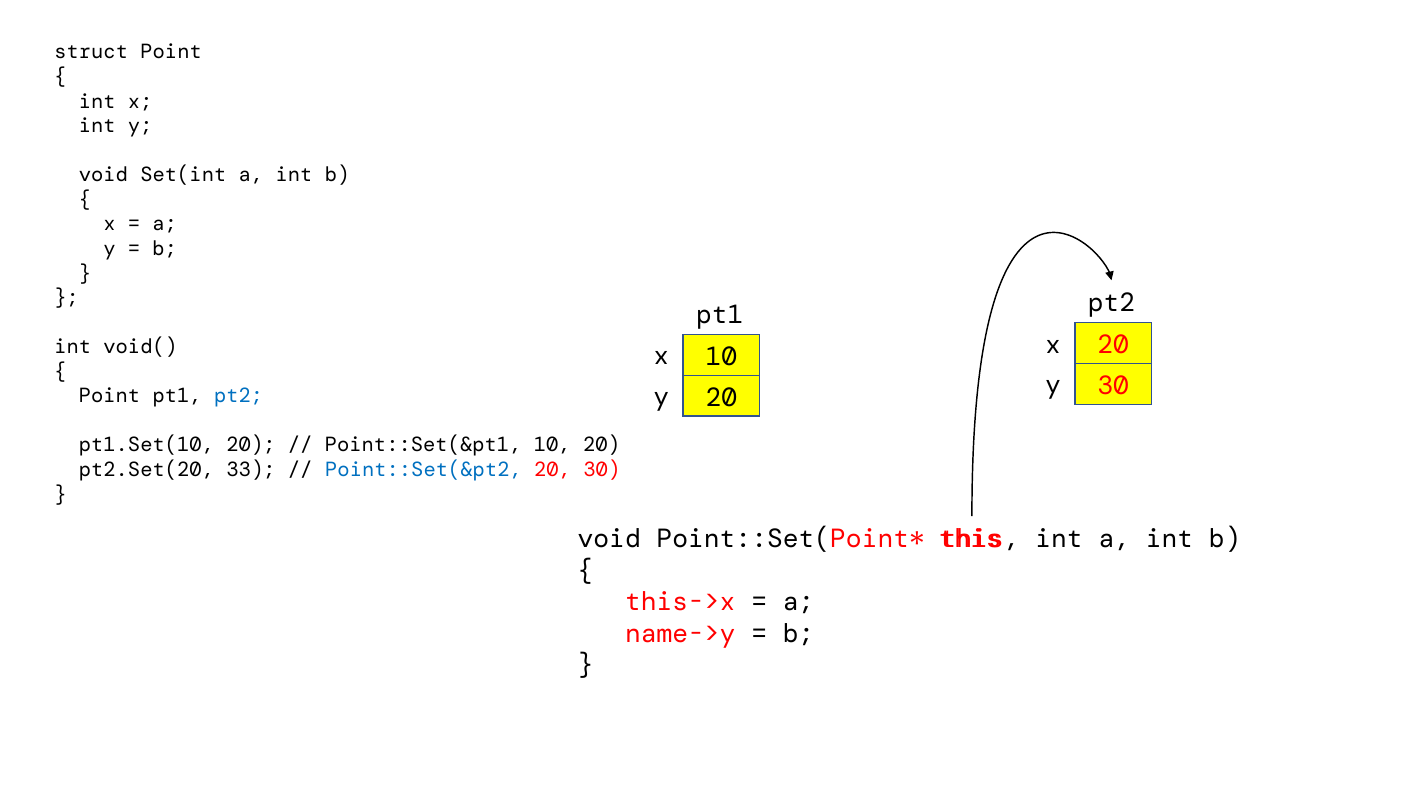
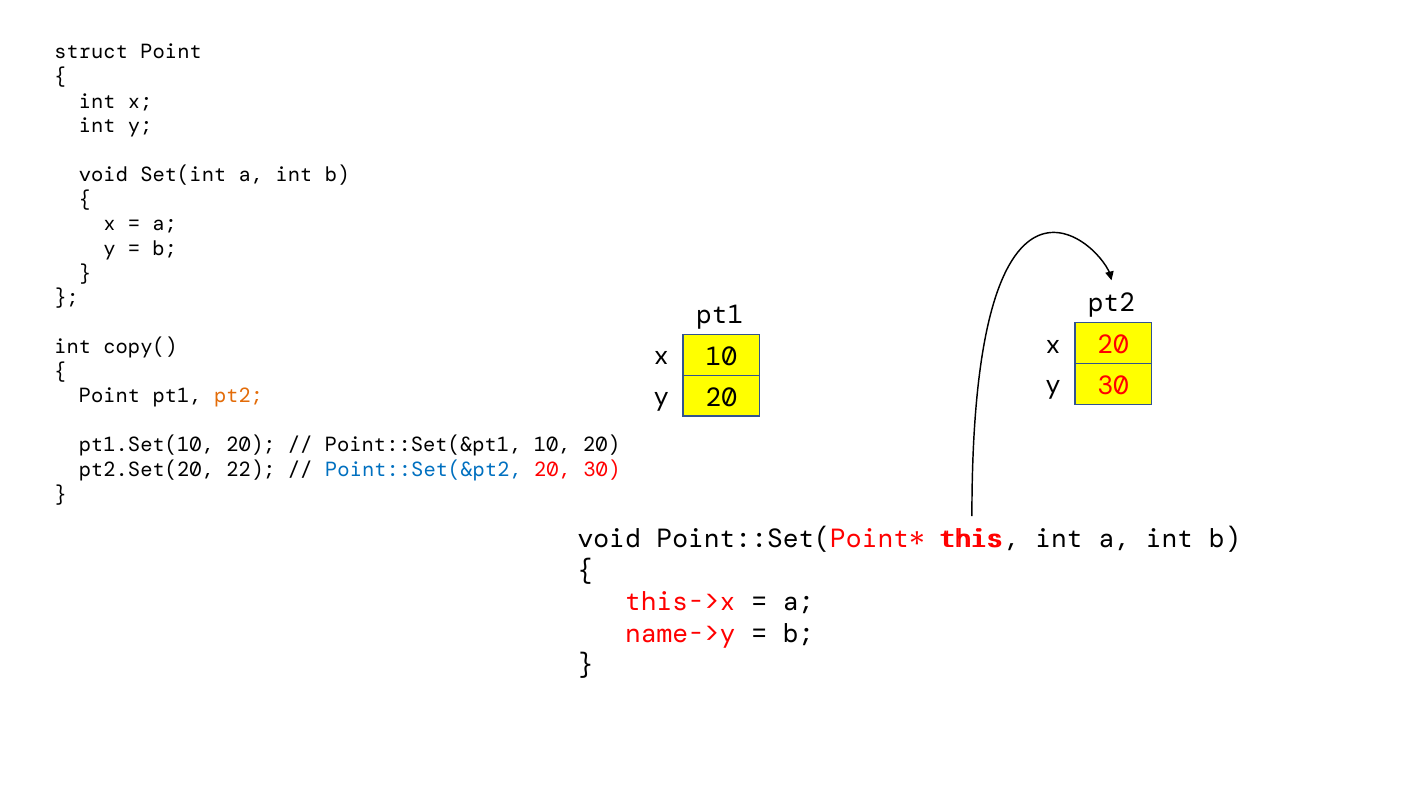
void(: void( -> copy( (140, 347)
pt2 colour: blue -> orange (239, 396)
33: 33 -> 22 (251, 470)
